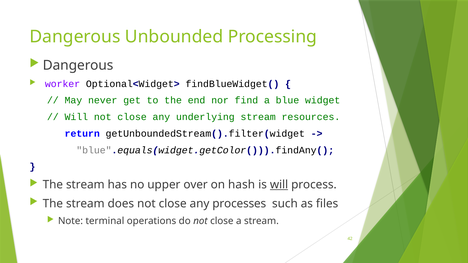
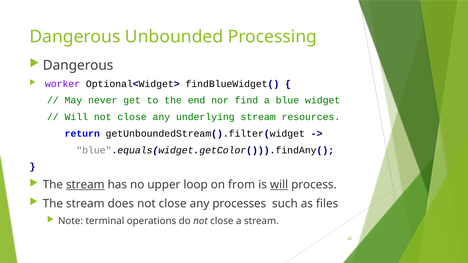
stream underline: none -> present (85, 185)
over: over -> loop (196, 185)
hash: hash -> from (242, 185)
